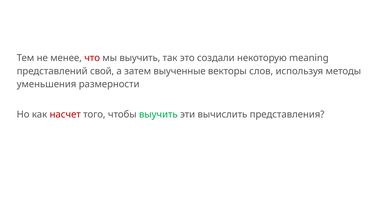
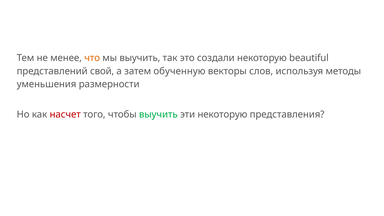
что colour: red -> orange (92, 58)
meaning: meaning -> beautiful (309, 58)
выученные: выученные -> обученную (179, 71)
эти вычислить: вычислить -> некоторую (222, 114)
